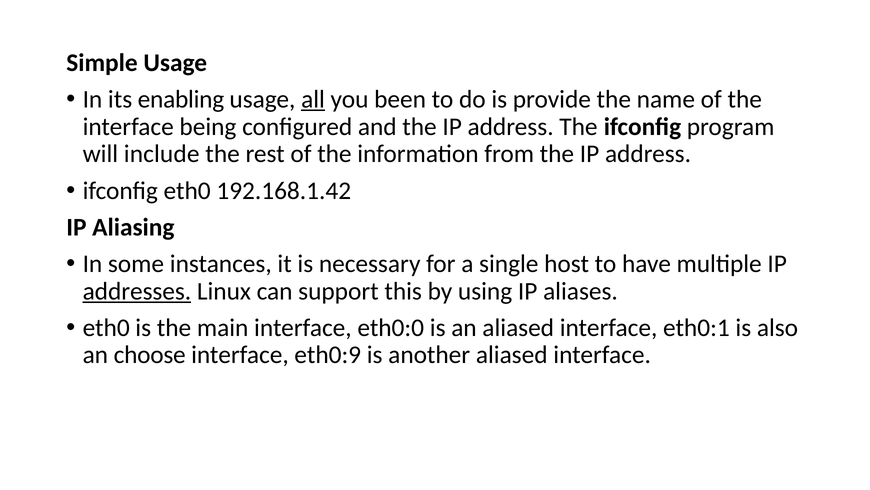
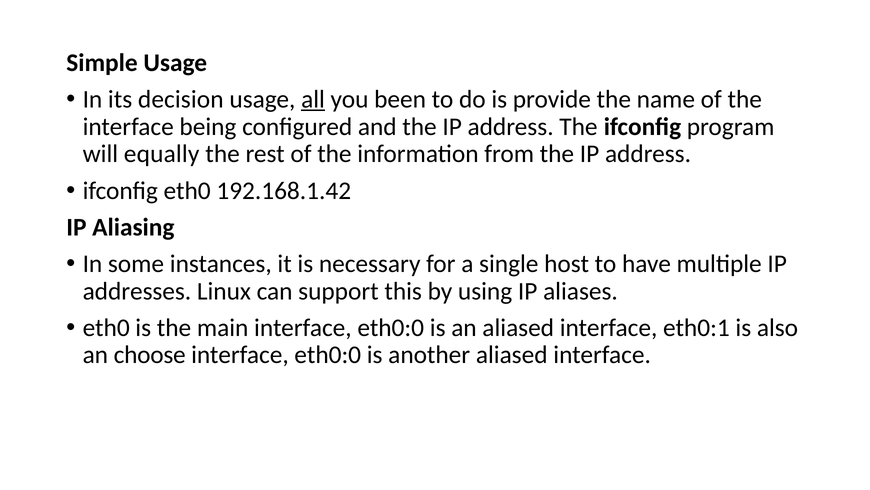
enabling: enabling -> decision (181, 99)
include: include -> equally (162, 154)
addresses underline: present -> none (137, 291)
eth0:9: eth0:9 -> eth0:0 (328, 355)
